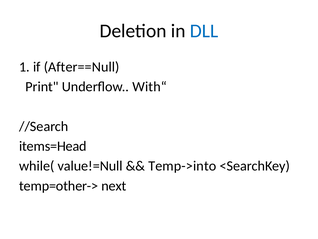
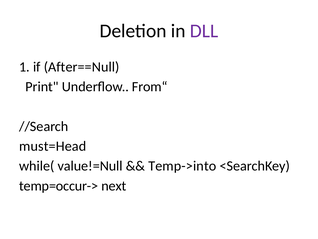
DLL colour: blue -> purple (204, 31)
With“: With“ -> From“ (150, 87)
items=Head: items=Head -> must=Head (53, 146)
temp=other->: temp=other-> -> temp=occur-> (59, 185)
